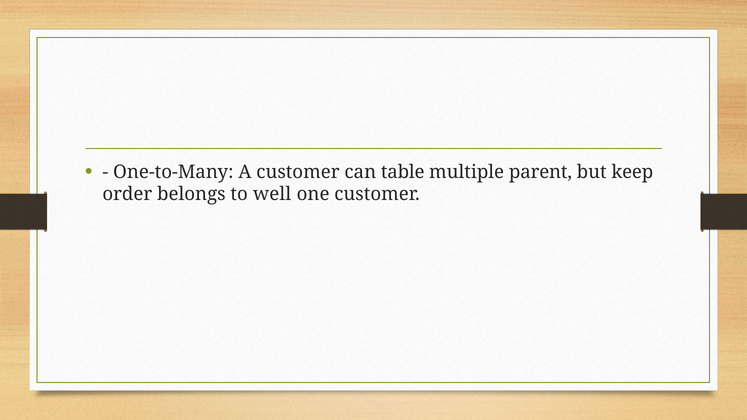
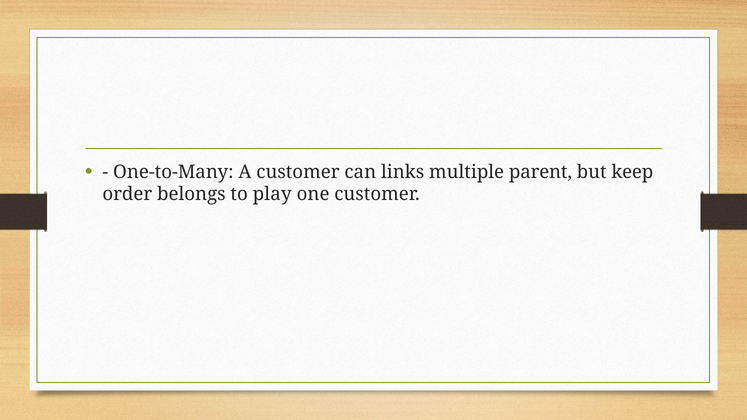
table: table -> links (403, 172)
well: well -> play (272, 194)
